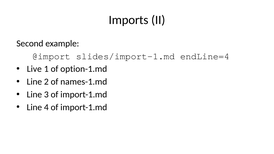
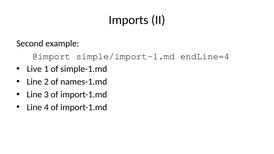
slides/import-1.md: slides/import-1.md -> simple/import-1.md (125, 56)
option-1.md: option-1.md -> simple-1.md (84, 69)
